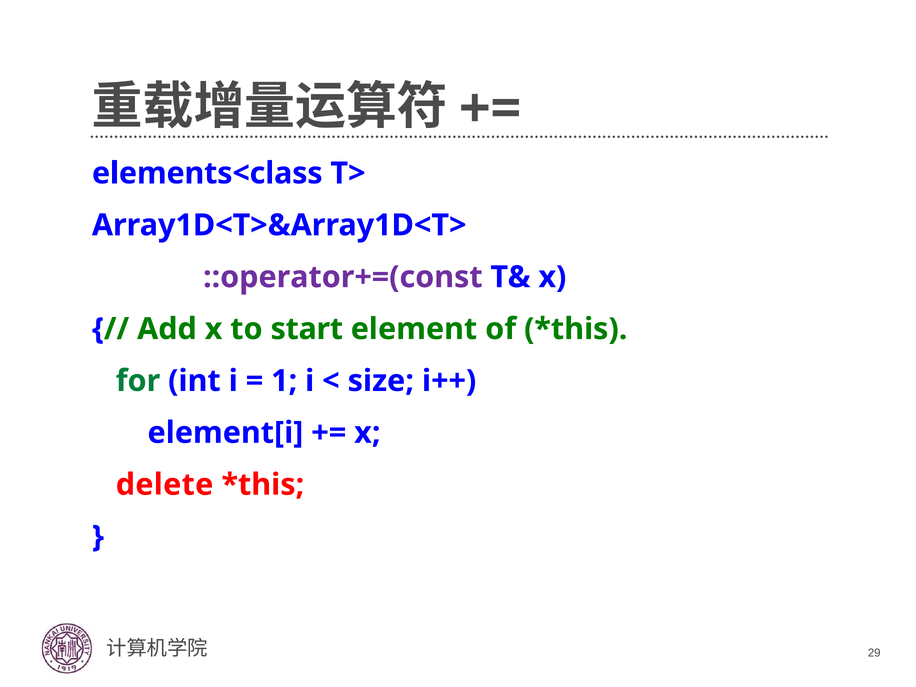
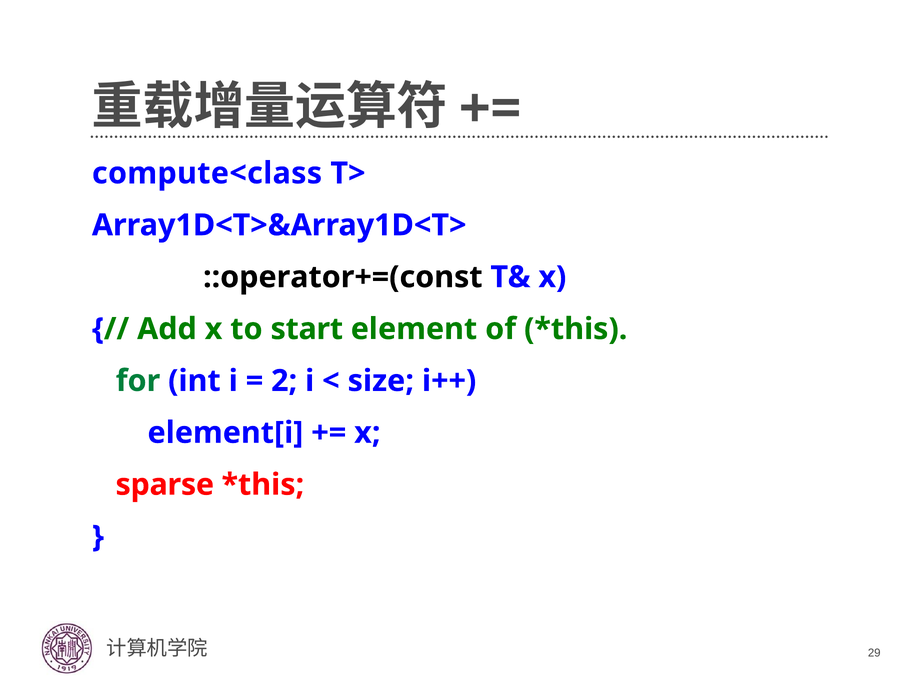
elements<class: elements<class -> compute<class (207, 173)
::operator+=(const colour: purple -> black (343, 277)
1: 1 -> 2 (284, 381)
delete: delete -> sparse (165, 485)
